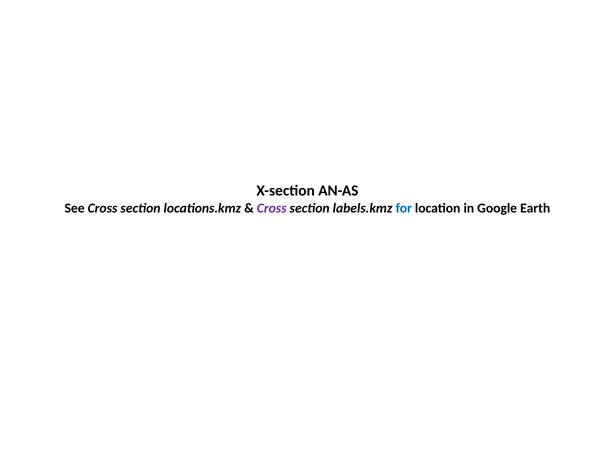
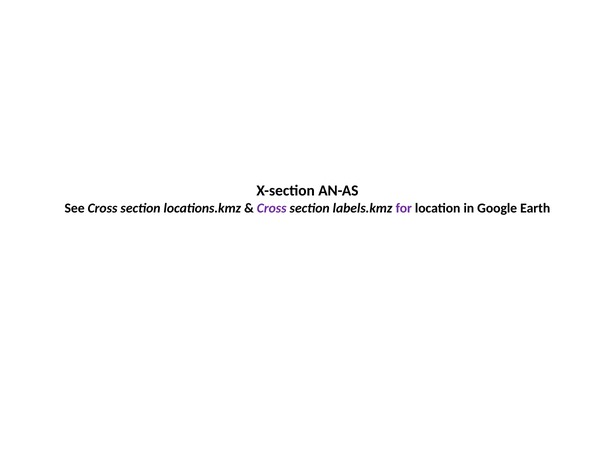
for colour: blue -> purple (404, 208)
